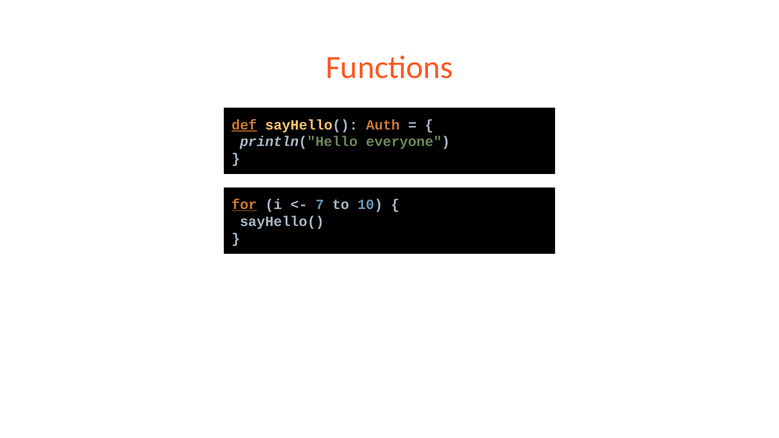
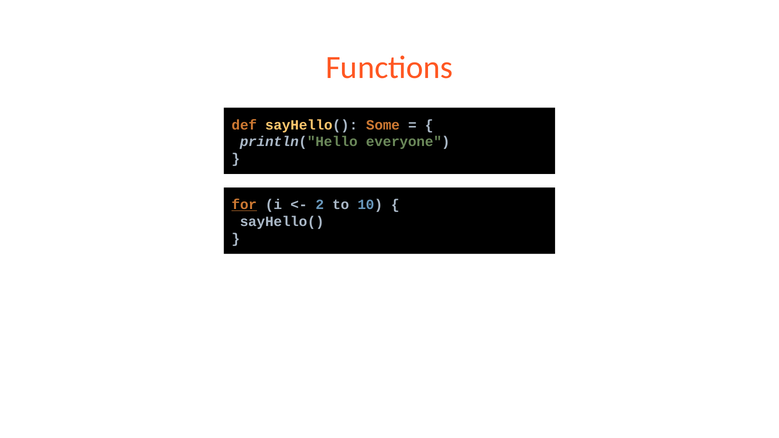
def underline: present -> none (244, 125)
Auth: Auth -> Some (383, 125)
7: 7 -> 2 (320, 205)
